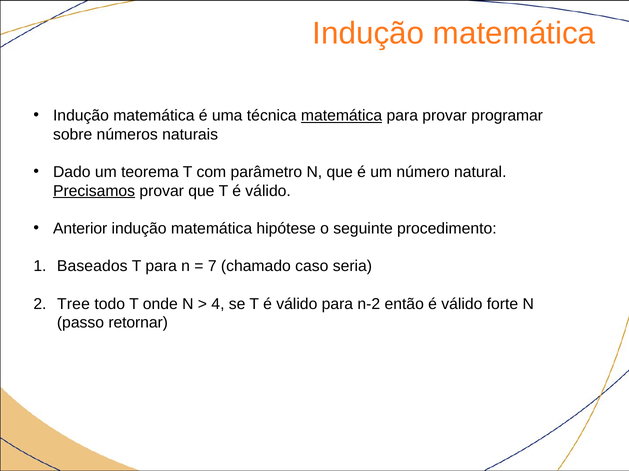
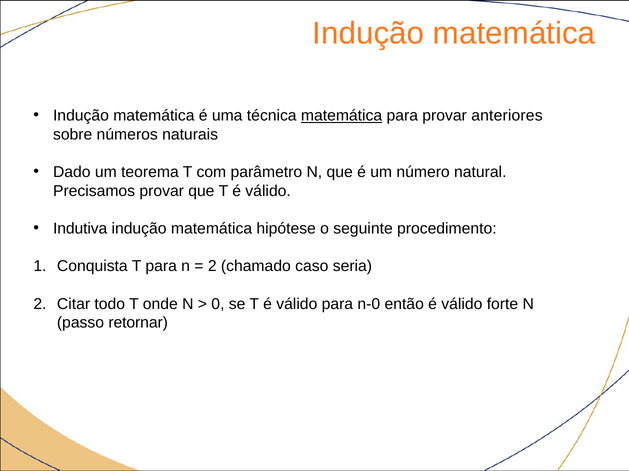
programar: programar -> anteriores (507, 116)
Precisamos underline: present -> none (94, 191)
Anterior: Anterior -> Indutiva (80, 229)
Baseados: Baseados -> Conquista (92, 267)
7: 7 -> 2 (212, 267)
Tree: Tree -> Citar (74, 304)
4: 4 -> 0 (218, 304)
n-2: n-2 -> n-0 (369, 304)
